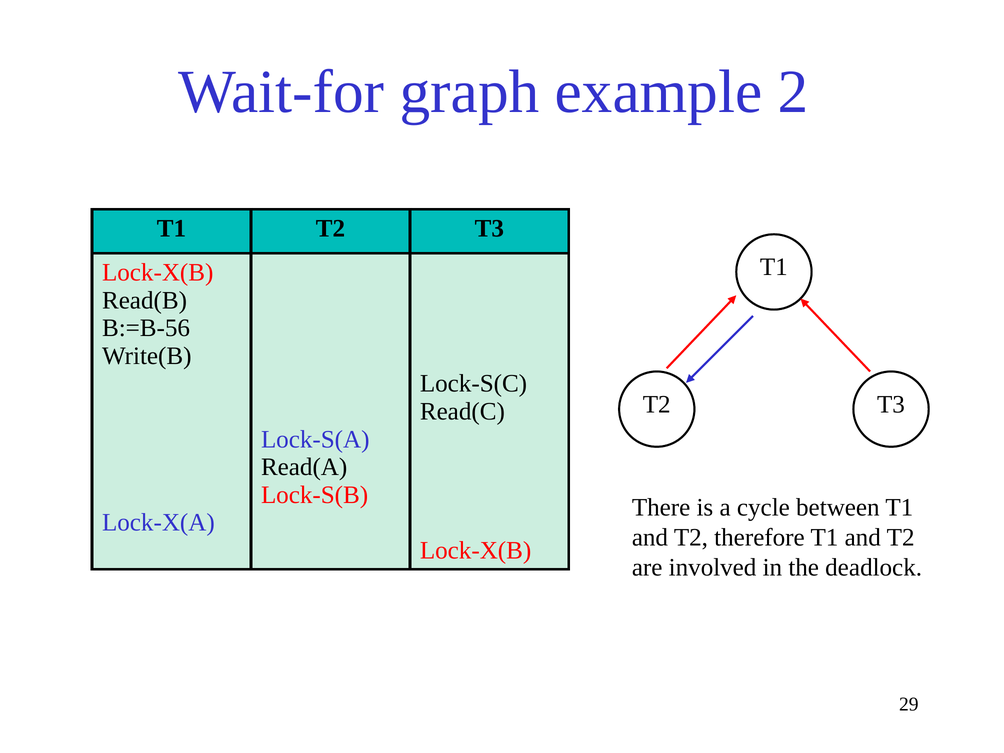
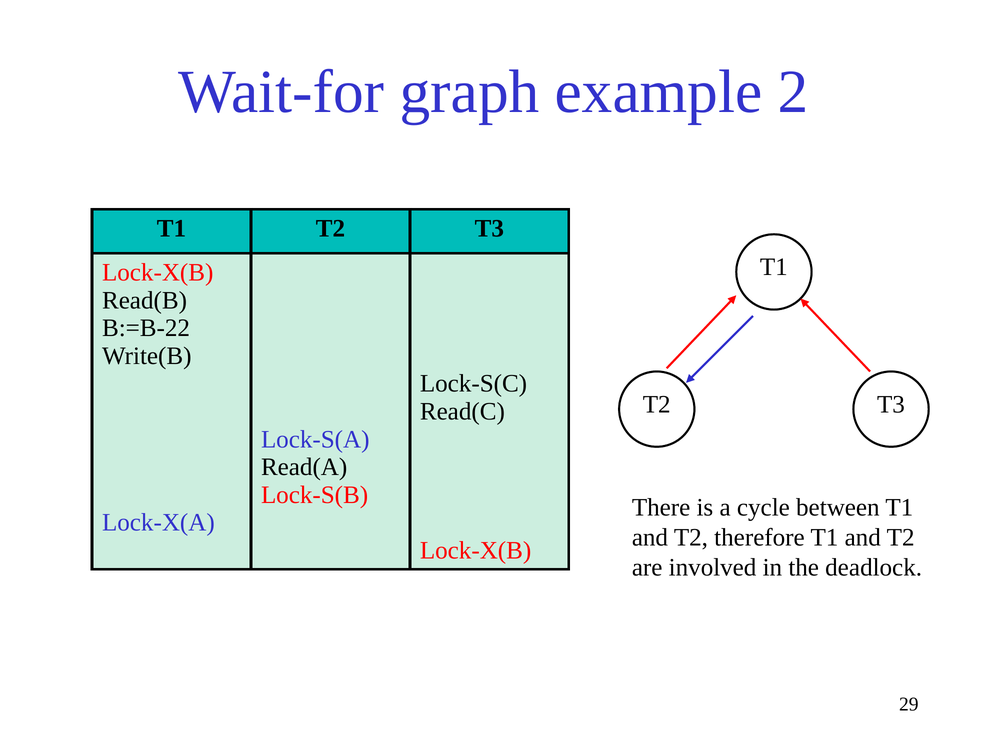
B:=B-56: B:=B-56 -> B:=B-22 (146, 328)
